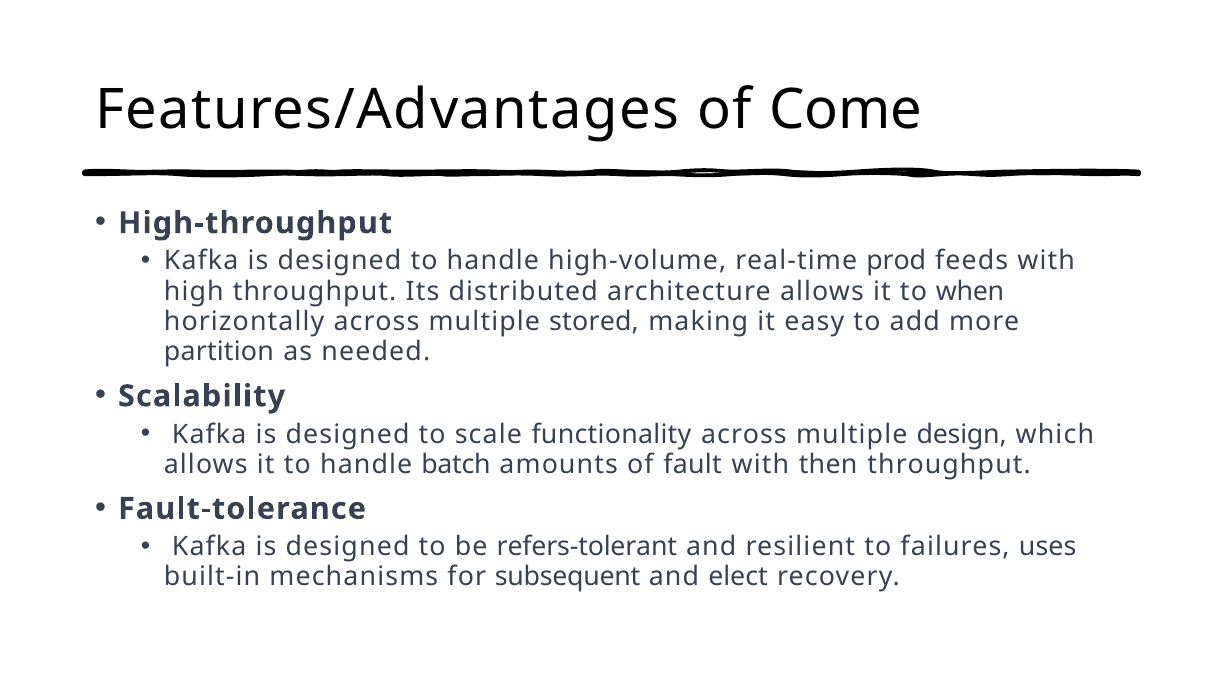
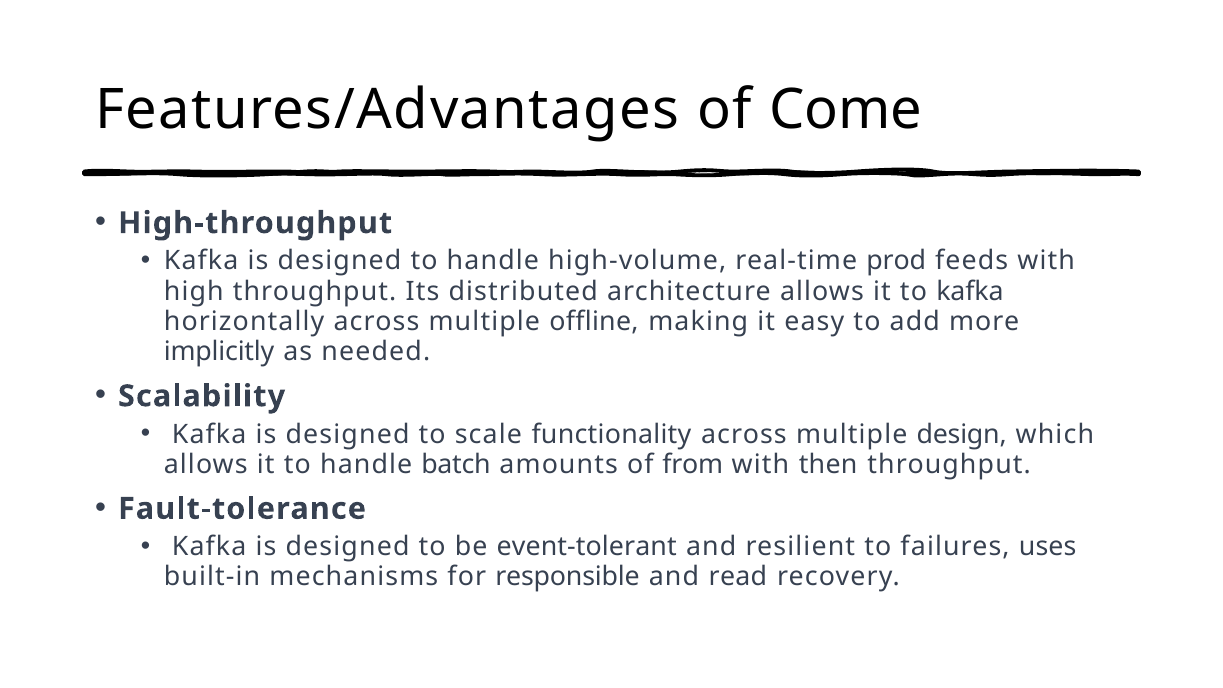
to when: when -> kafka (970, 291)
stored: stored -> offline (594, 322)
partition: partition -> implicitly (219, 352)
fault: fault -> from (693, 465)
refers-tolerant: refers-tolerant -> event-tolerant (587, 547)
subsequent: subsequent -> responsible (568, 577)
elect: elect -> read (738, 577)
